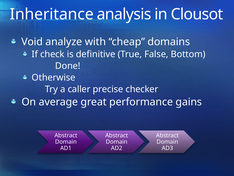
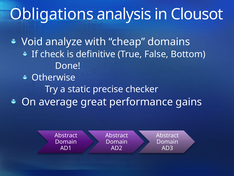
Inheritance: Inheritance -> Obligations (52, 14)
caller: caller -> static (79, 89)
